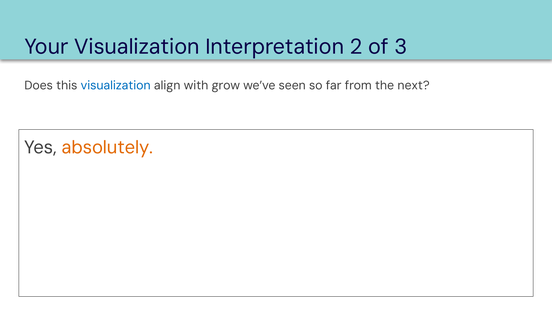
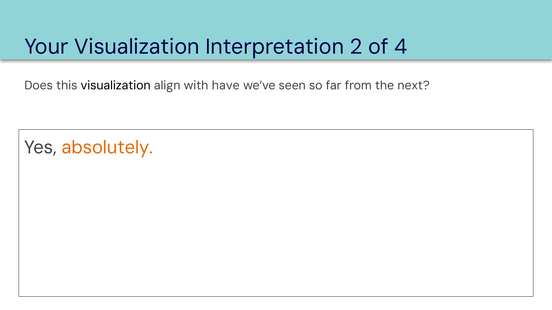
3: 3 -> 4 (401, 47)
visualization colour: blue -> black (116, 85)
grow: grow -> have (226, 85)
